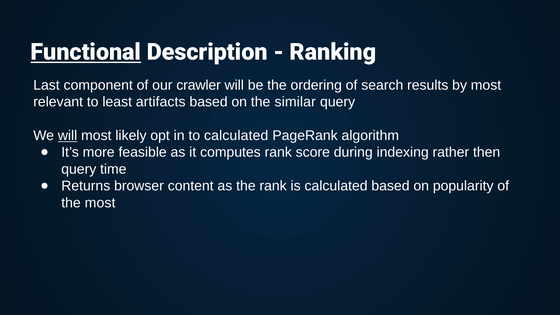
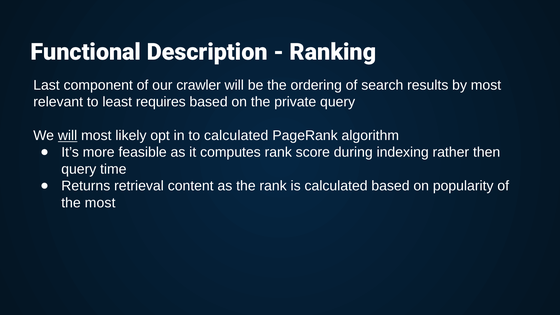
Functional underline: present -> none (86, 52)
artifacts: artifacts -> requires (161, 102)
similar: similar -> private (295, 102)
browser: browser -> retrieval (139, 186)
